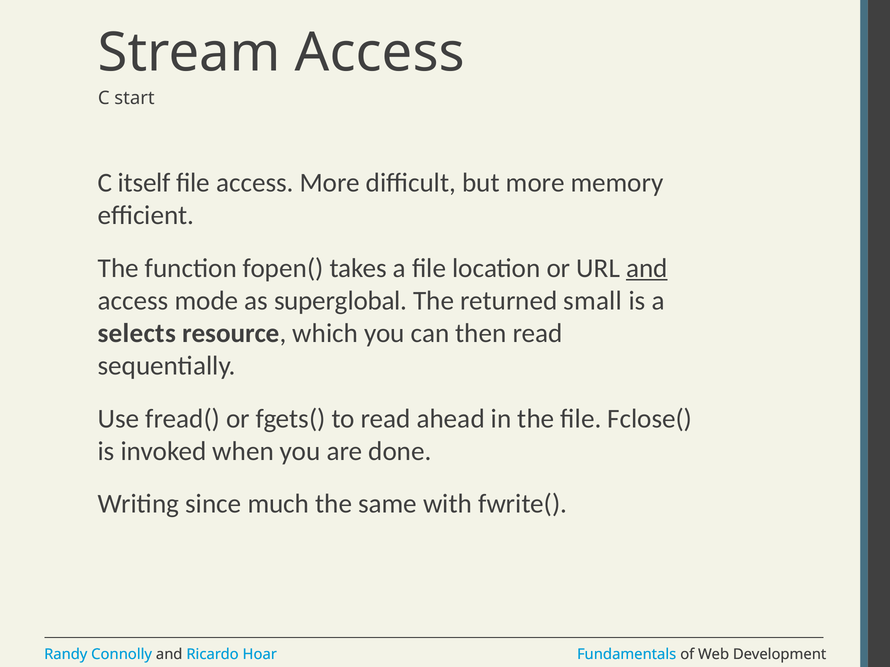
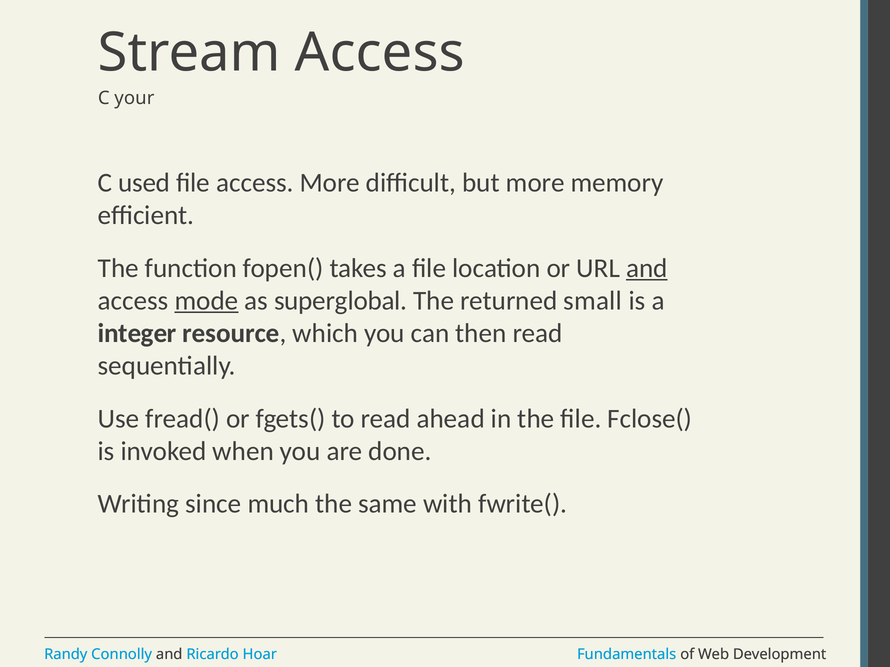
start: start -> your (134, 98)
itself: itself -> used (144, 183)
mode underline: none -> present (206, 301)
selects: selects -> integer (137, 333)
